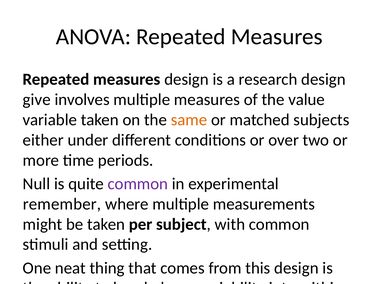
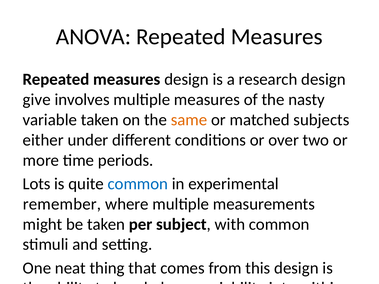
value: value -> nasty (307, 100)
Null: Null -> Lots (37, 184)
common colour: purple -> blue (138, 184)
